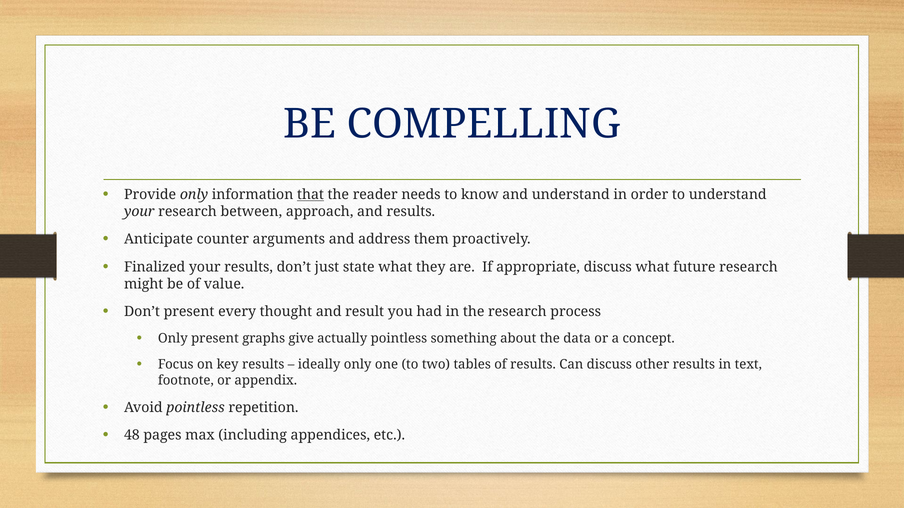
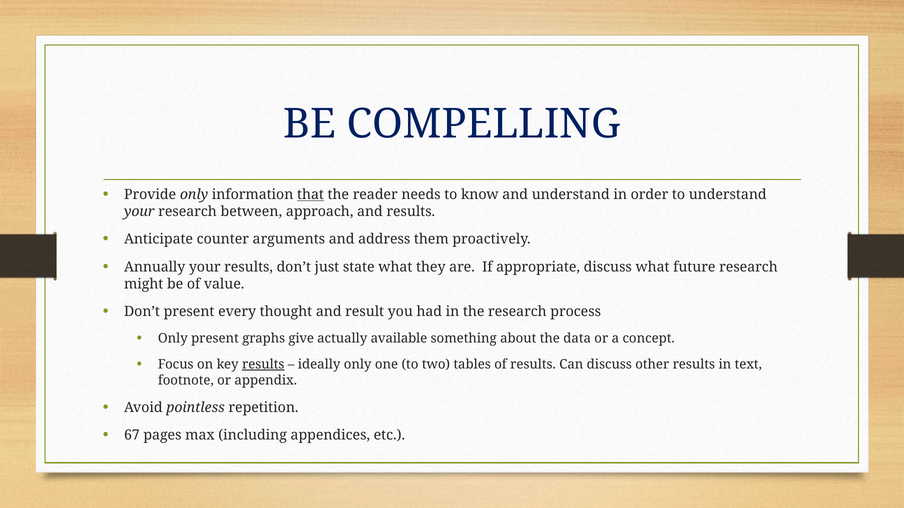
Finalized: Finalized -> Annually (155, 267)
actually pointless: pointless -> available (399, 339)
results underline: none -> present (263, 365)
48: 48 -> 67 (132, 436)
